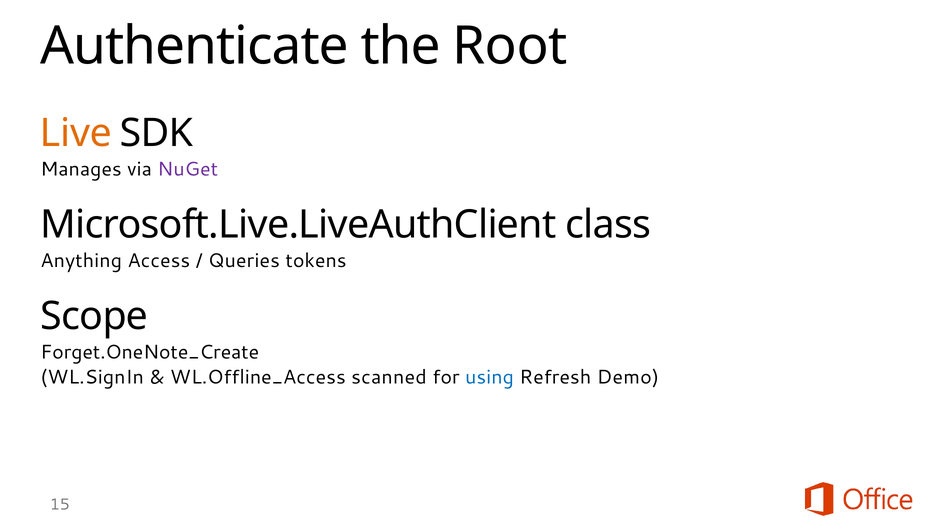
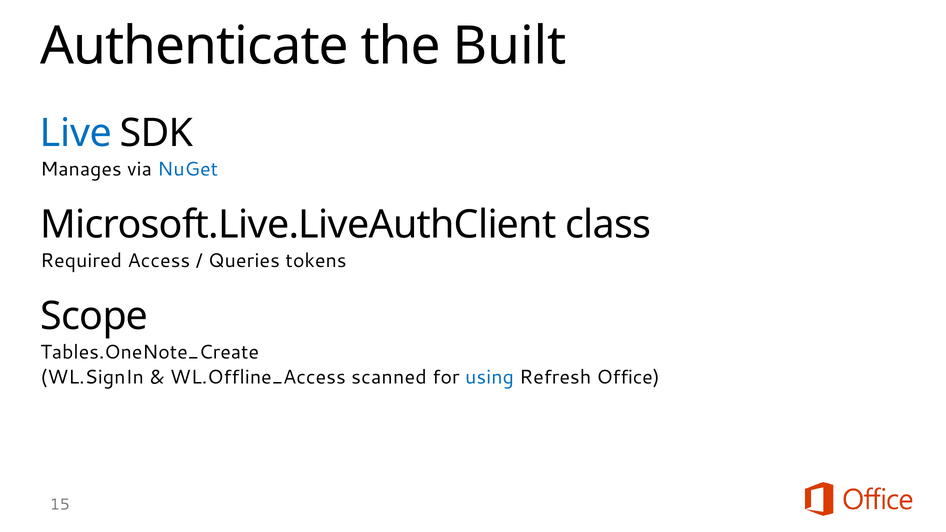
Root: Root -> Built (510, 46)
Live colour: orange -> blue (76, 133)
NuGet colour: purple -> blue (188, 169)
Anything: Anything -> Required (81, 261)
Forget.OneNote_Create: Forget.OneNote_Create -> Tables.OneNote_Create (150, 352)
Demo: Demo -> Office (628, 378)
